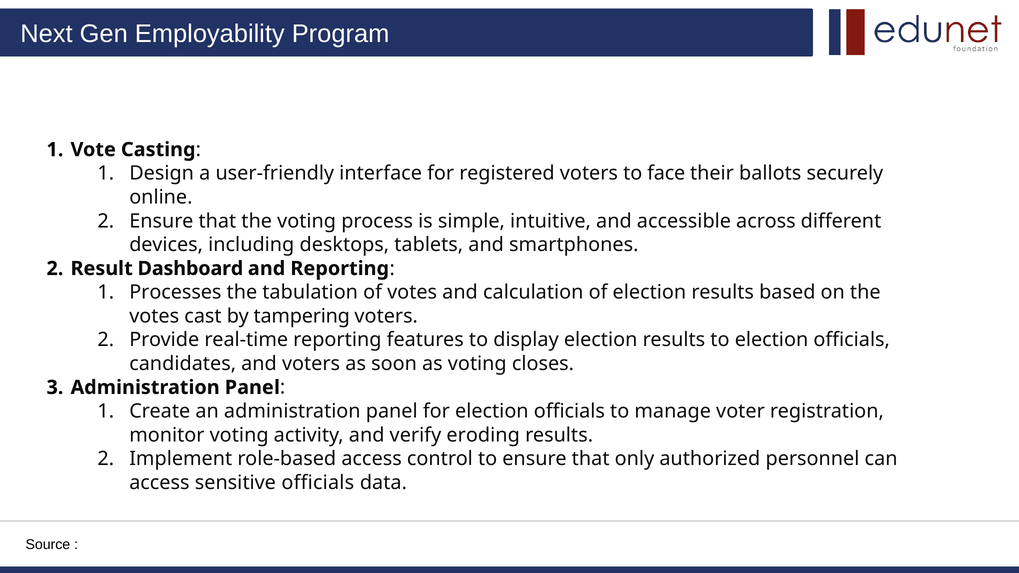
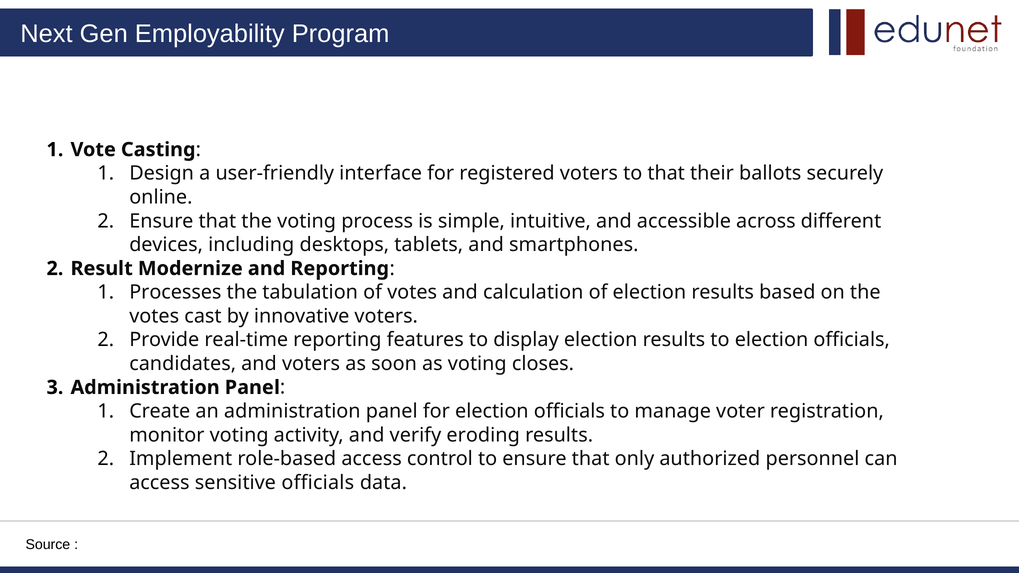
to face: face -> that (666, 173)
Dashboard: Dashboard -> Modernize (190, 269)
tampering: tampering -> innovative (302, 316)
